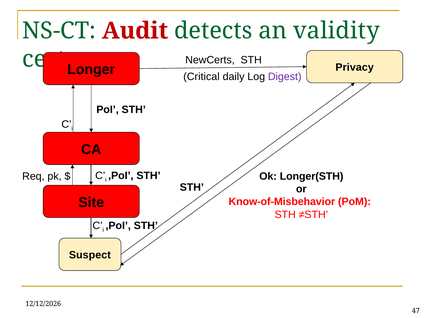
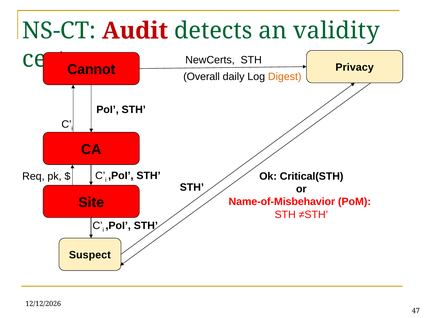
Longer: Longer -> Cannot (91, 70)
Critical: Critical -> Overall (202, 77)
Digest colour: purple -> orange (285, 77)
Longer(STH: Longer(STH -> Critical(STH (312, 176)
Know-of-Misbehavior: Know-of-Misbehavior -> Name-of-Misbehavior (282, 202)
